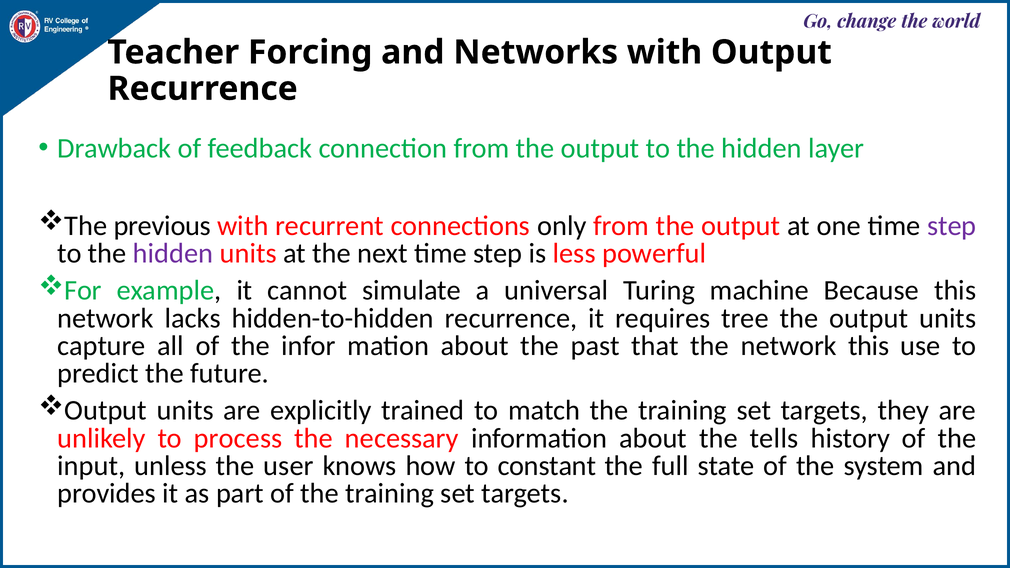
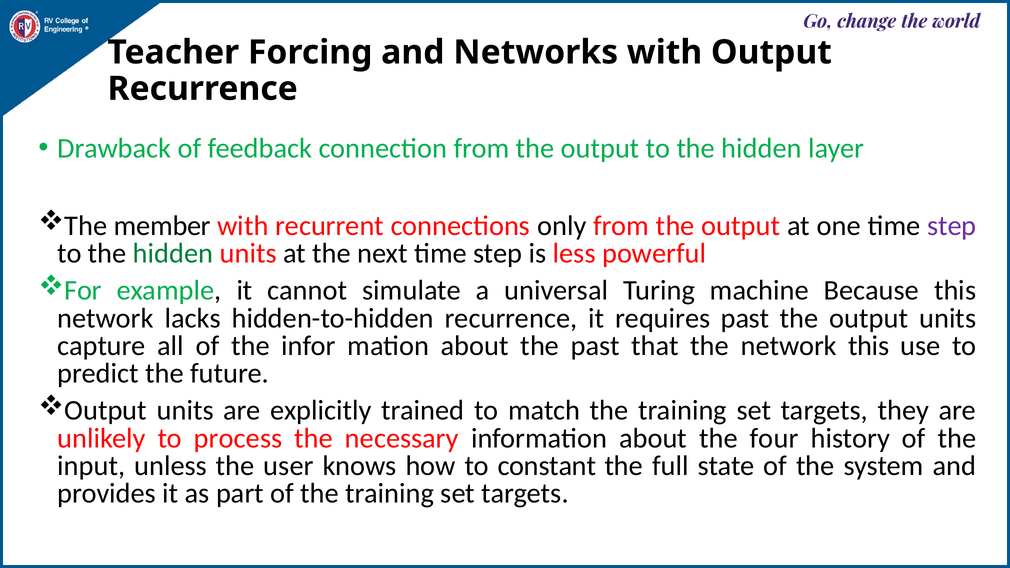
previous: previous -> member (162, 226)
hidden colour: purple -> green (173, 253)
requires tree: tree -> past (745, 318)
tells: tells -> four (774, 438)
